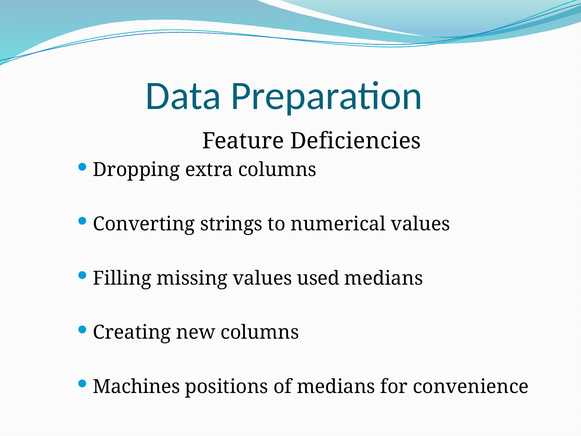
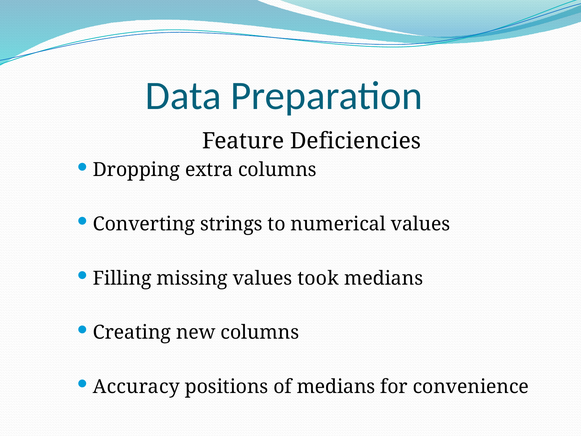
used: used -> took (318, 278)
Machines: Machines -> Accuracy (136, 387)
